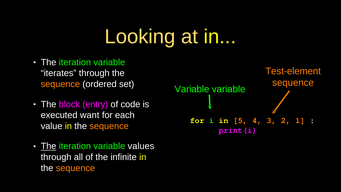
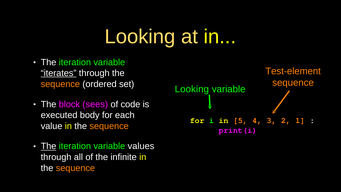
iterates underline: none -> present (59, 73)
Variable: Variable -> Looking (192, 89)
entry: entry -> sees (95, 104)
want: want -> body (90, 115)
